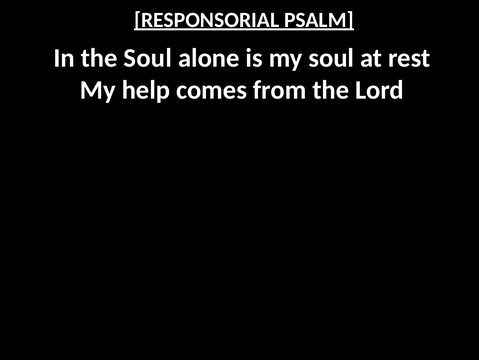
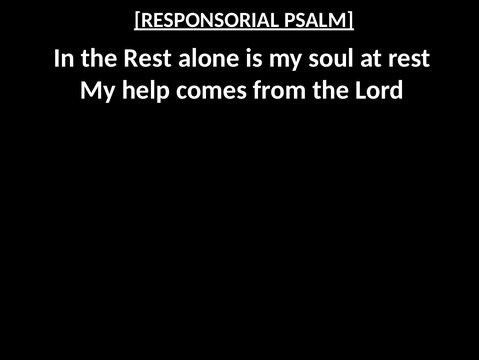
the Soul: Soul -> Rest (148, 58)
